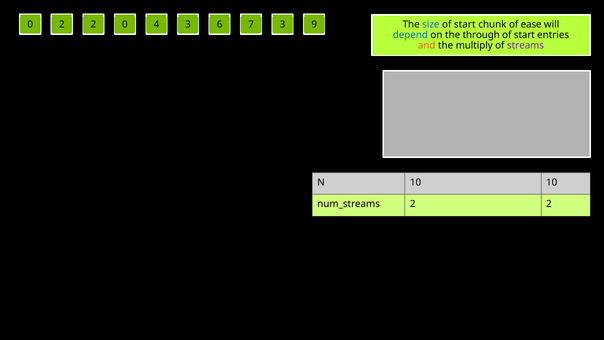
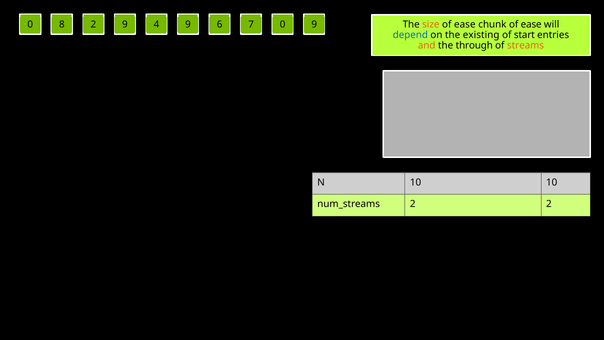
0 2: 2 -> 8 (62, 25)
2 0: 0 -> 9 (125, 25)
4 3: 3 -> 9 (188, 25)
7 3: 3 -> 0 (283, 25)
size colour: blue -> orange (431, 25)
start: start -> ease (465, 25)
through: through -> existing (481, 35)
multiply: multiply -> through (474, 46)
streams colour: purple -> orange (526, 46)
